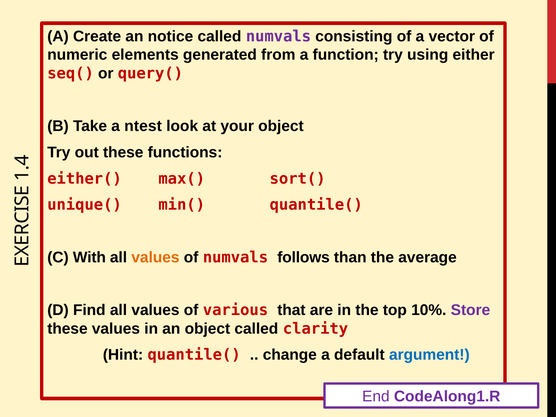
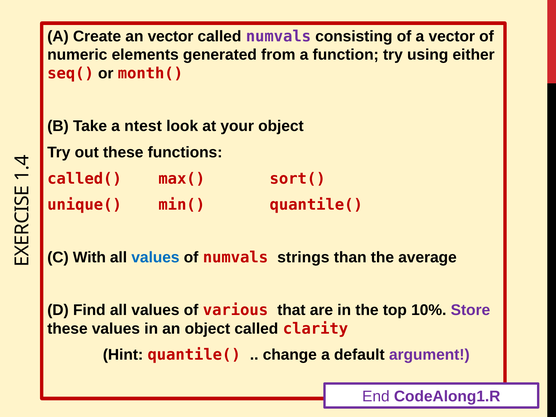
an notice: notice -> vector (171, 36)
query(: query( -> month( (150, 73)
either(: either( -> called( (85, 179)
values colour: orange -> blue (155, 257)
follows: follows -> strings (303, 257)
argument colour: blue -> purple (429, 355)
